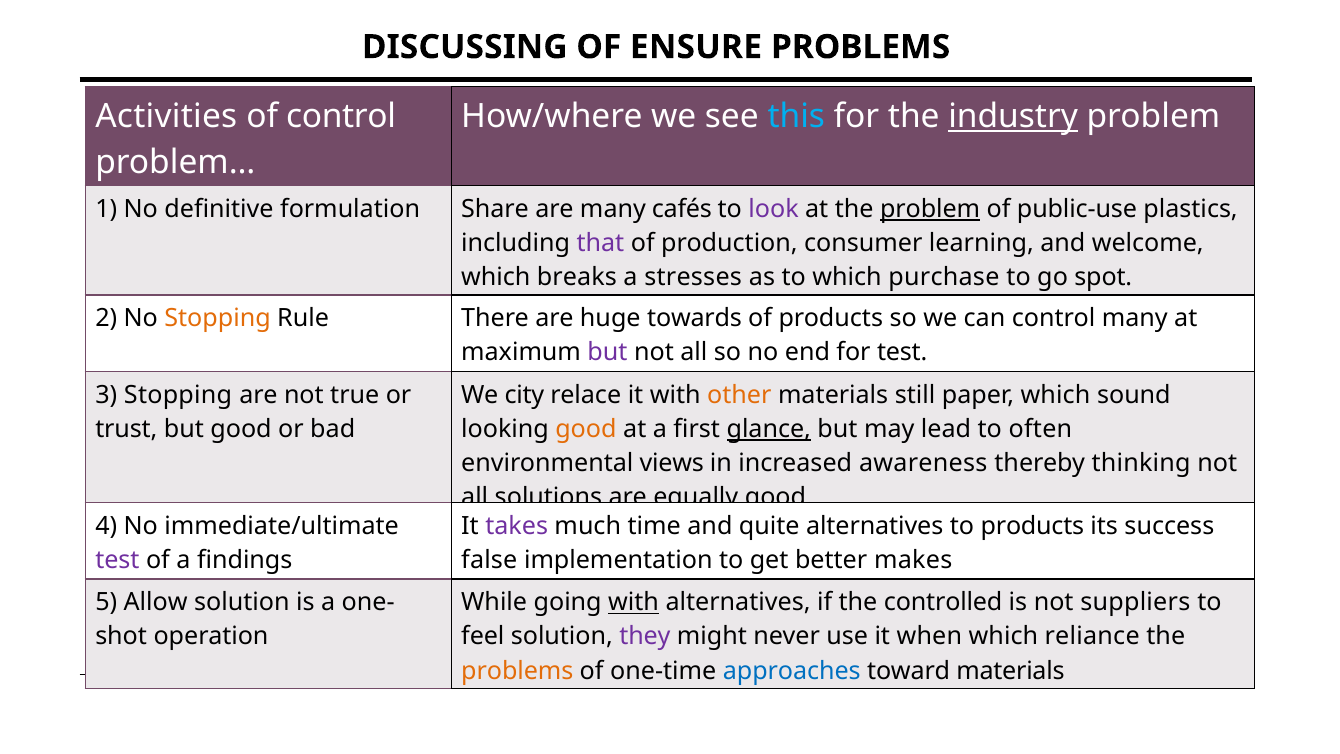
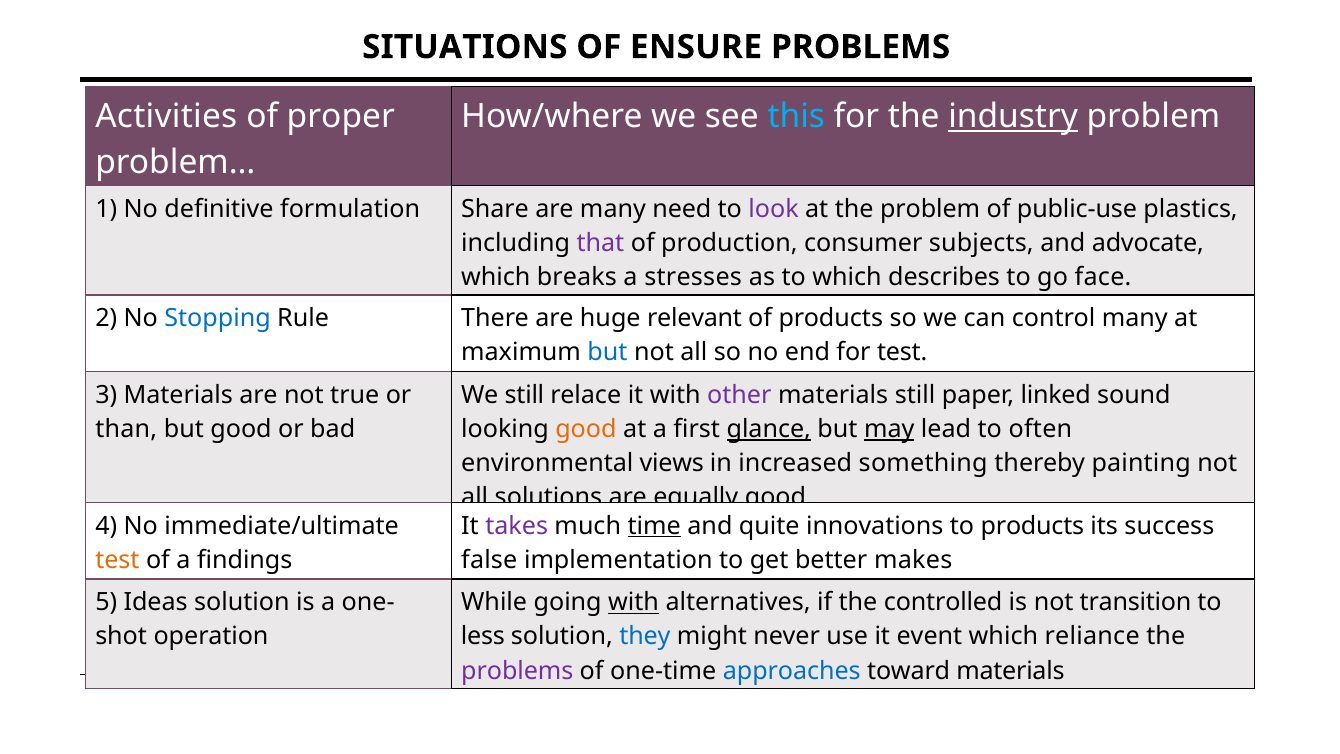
DISCUSSING: DISCUSSING -> SITUATIONS (465, 47)
of control: control -> proper (341, 116)
cafés: cafés -> need (682, 209)
problem underline: present -> none (930, 209)
learning: learning -> subjects (981, 243)
welcome: welcome -> advocate (1148, 243)
purchase: purchase -> describes (944, 277)
spot: spot -> face (1103, 277)
Stopping colour: orange -> blue (218, 318)
towards: towards -> relevant (695, 318)
but colour: purple -> blue (607, 353)
3 Stopping: Stopping -> Materials (178, 395)
We city: city -> still (524, 395)
other colour: orange -> purple (739, 395)
paper which: which -> linked (1056, 395)
trust: trust -> than (126, 429)
may underline: none -> present (889, 429)
awareness: awareness -> something (923, 463)
thinking: thinking -> painting (1141, 463)
time underline: none -> present (654, 526)
quite alternatives: alternatives -> innovations (875, 526)
test colour: purple -> orange (117, 560)
Allow: Allow -> Ideas (156, 602)
suppliers: suppliers -> transition (1136, 602)
feel: feel -> less (483, 636)
they colour: purple -> blue (645, 636)
when: when -> event (929, 636)
problems colour: orange -> purple (517, 671)
